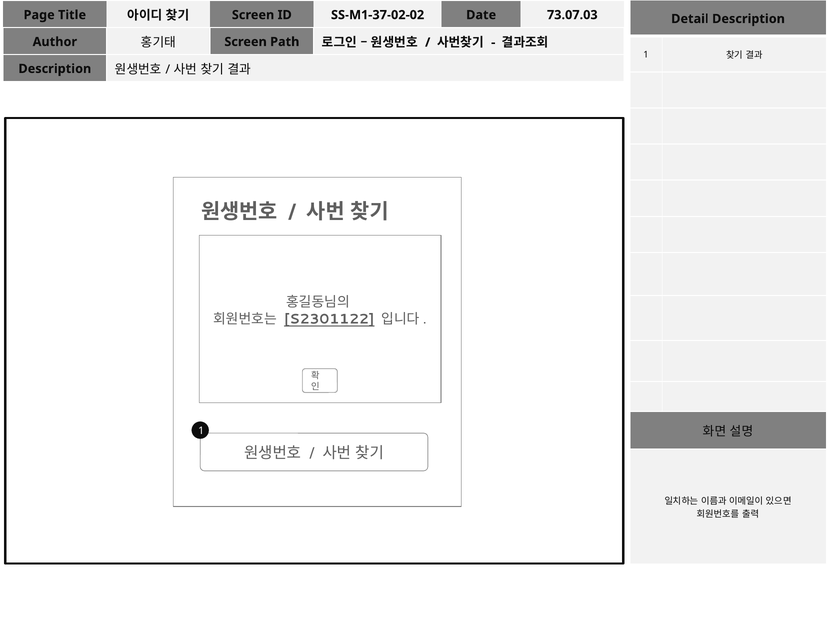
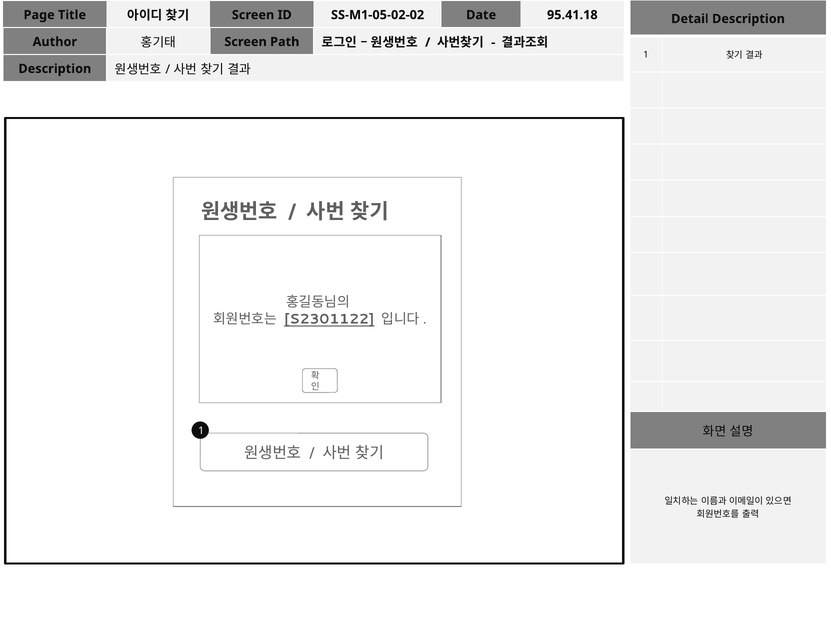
SS-M1-37-02-02: SS-M1-37-02-02 -> SS-M1-05-02-02 (378, 15)
73.07.03: 73.07.03 -> 95.41.18 (572, 15)
